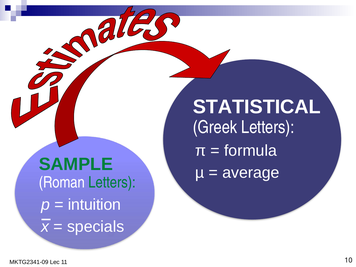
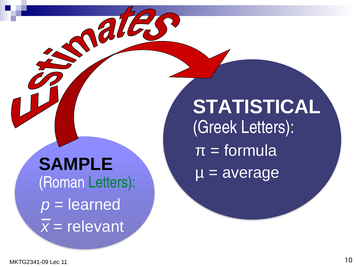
SAMPLE colour: green -> black (76, 164)
intuition: intuition -> learned (94, 205)
specials: specials -> relevant (96, 227)
